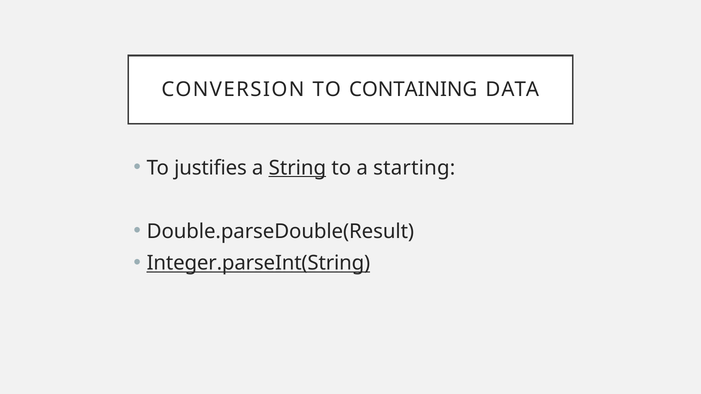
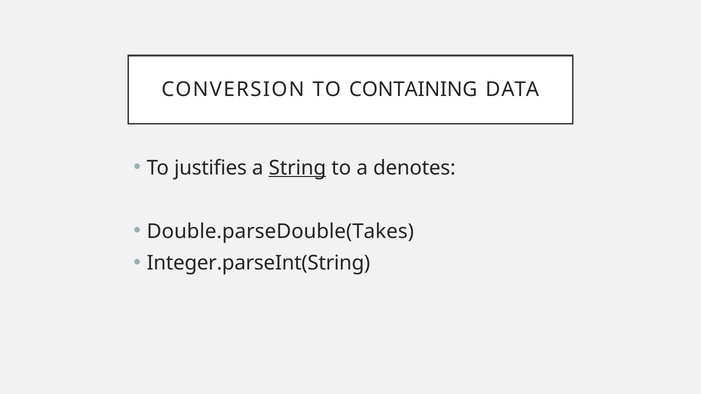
starting: starting -> denotes (414, 168)
Double.parseDouble(Result: Double.parseDouble(Result -> Double.parseDouble(Takes (280, 232)
Integer.parseInt(String underline: present -> none (258, 263)
